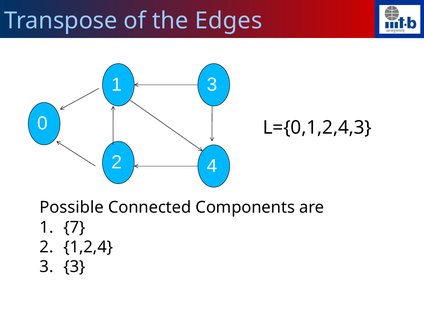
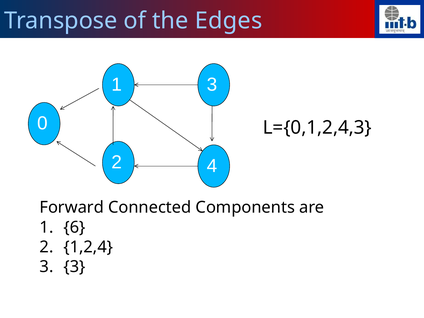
Possible: Possible -> Forward (72, 207)
7: 7 -> 6 (74, 227)
